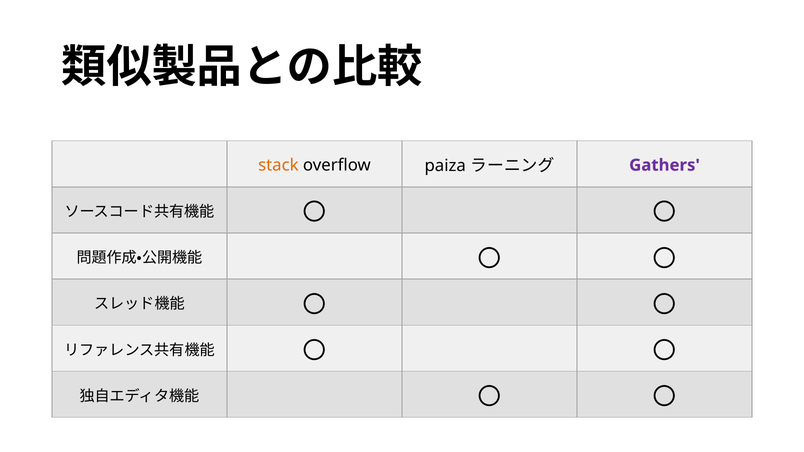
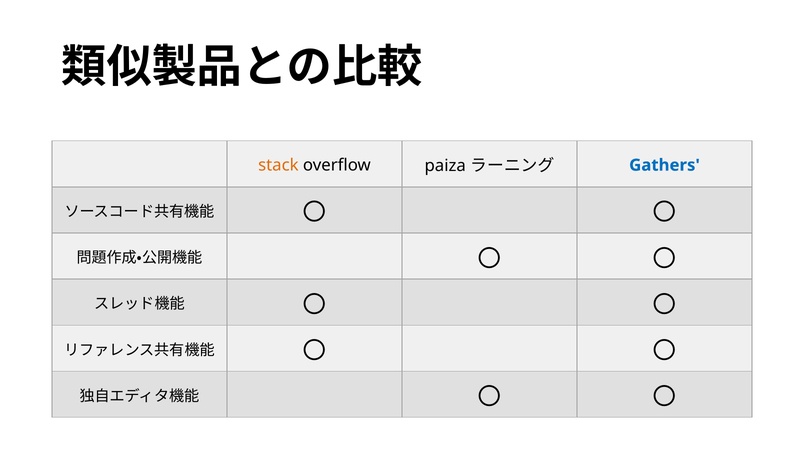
Gathers colour: purple -> blue (665, 165)
